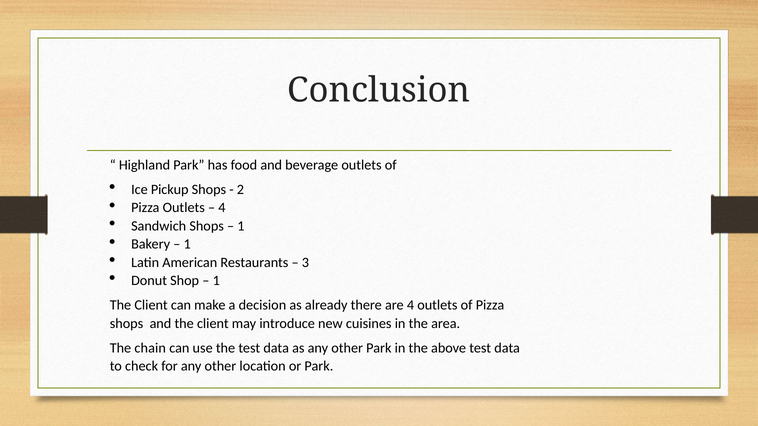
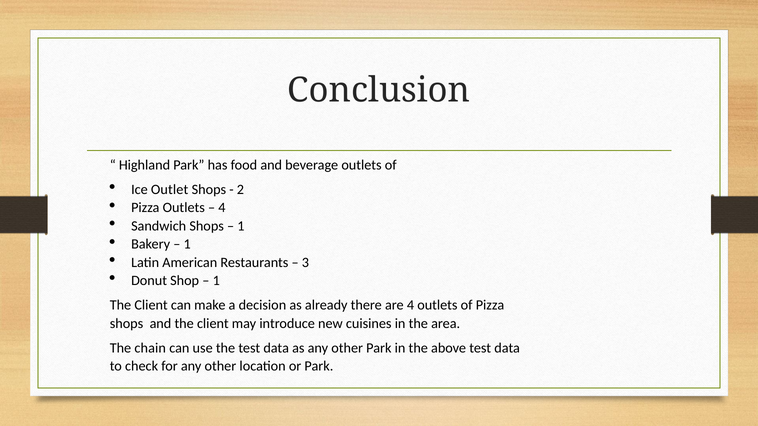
Pickup: Pickup -> Outlet (170, 190)
